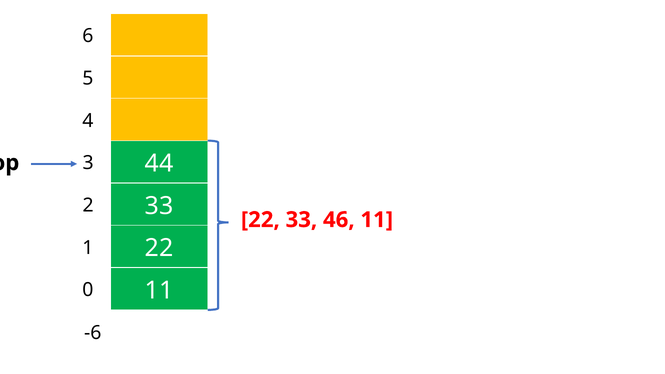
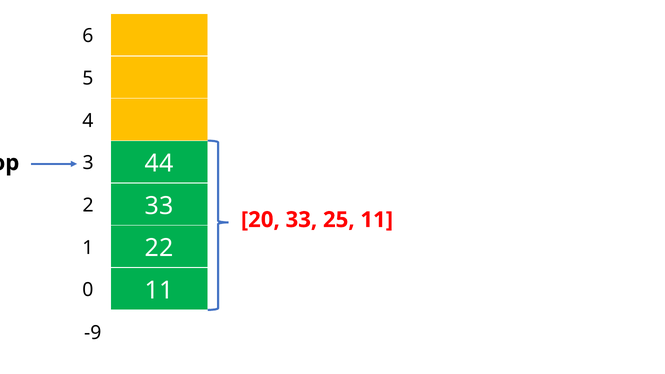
22: 22 -> 20 (260, 220)
46: 46 -> 25 (339, 220)
-6: -6 -> -9 (93, 333)
